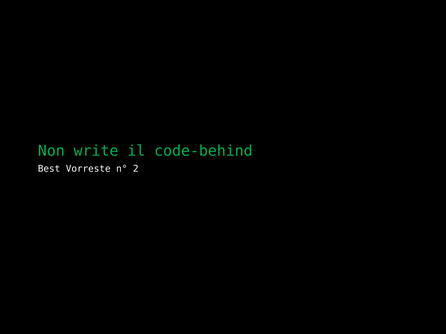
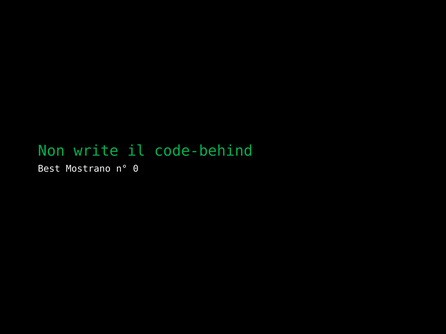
Vorreste: Vorreste -> Mostrano (88, 169)
2: 2 -> 0 (136, 169)
